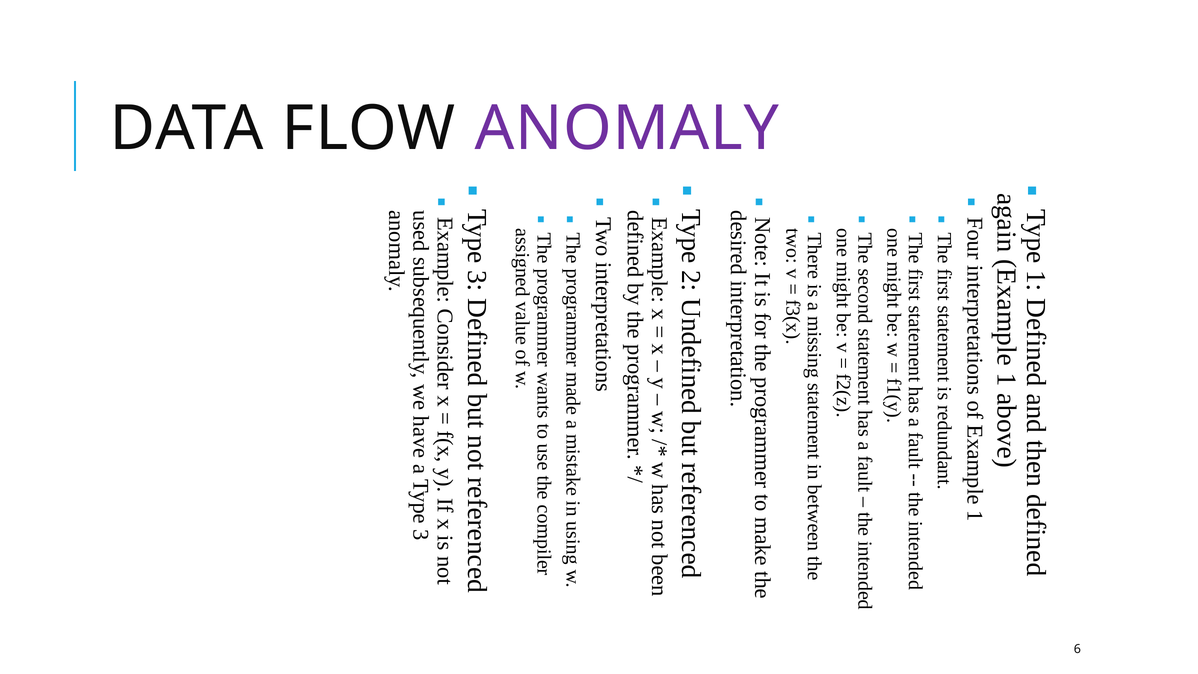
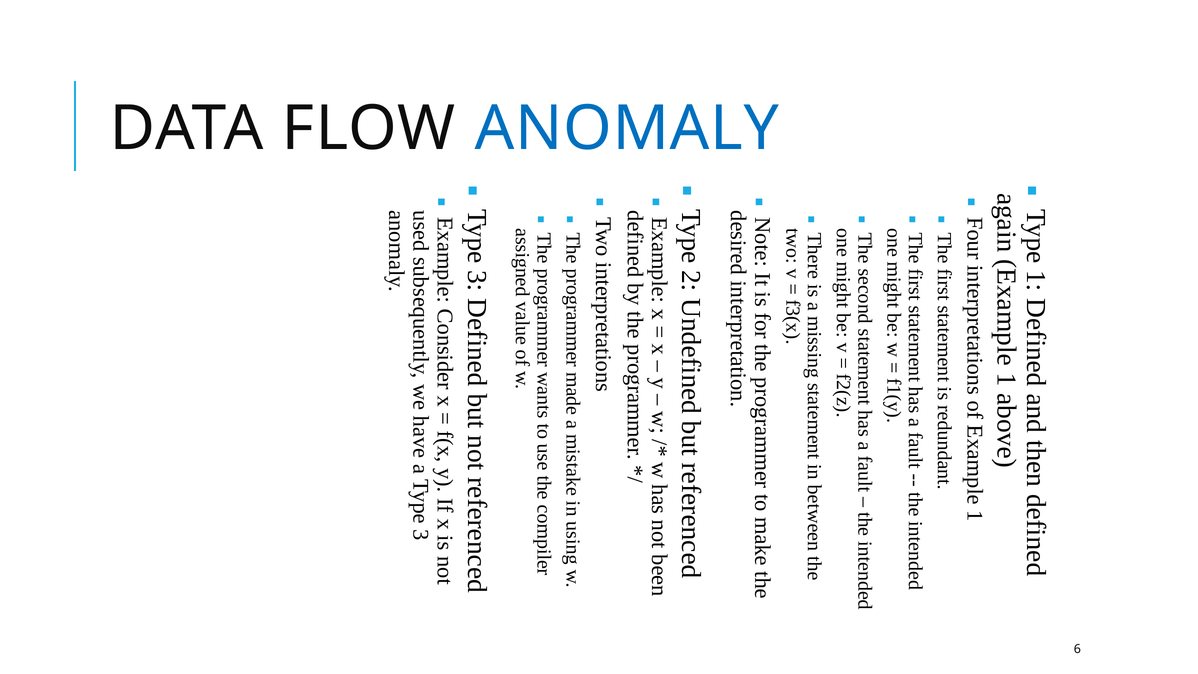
ANOMALY colour: purple -> blue (627, 129)
